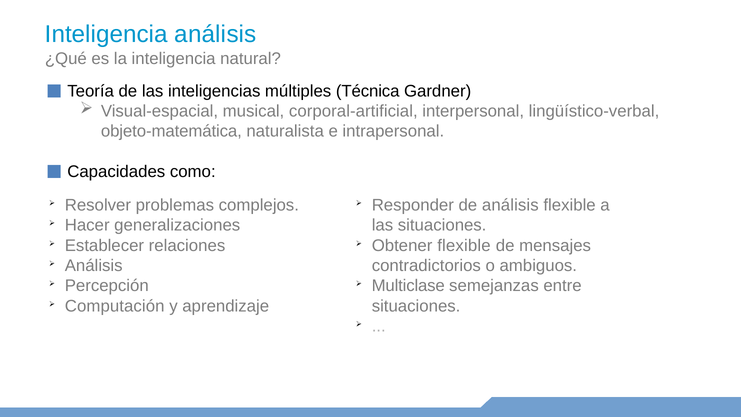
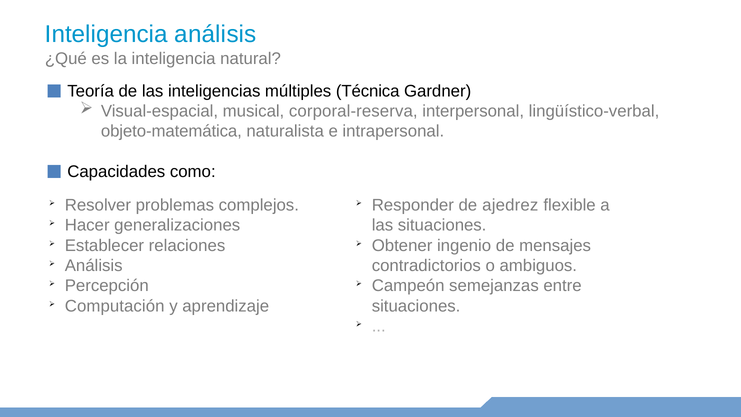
corporal-artificial: corporal-artificial -> corporal-reserva (353, 111)
de análisis: análisis -> ajedrez (510, 205)
Obtener flexible: flexible -> ingenio (464, 245)
Multiclase: Multiclase -> Campeón (408, 286)
